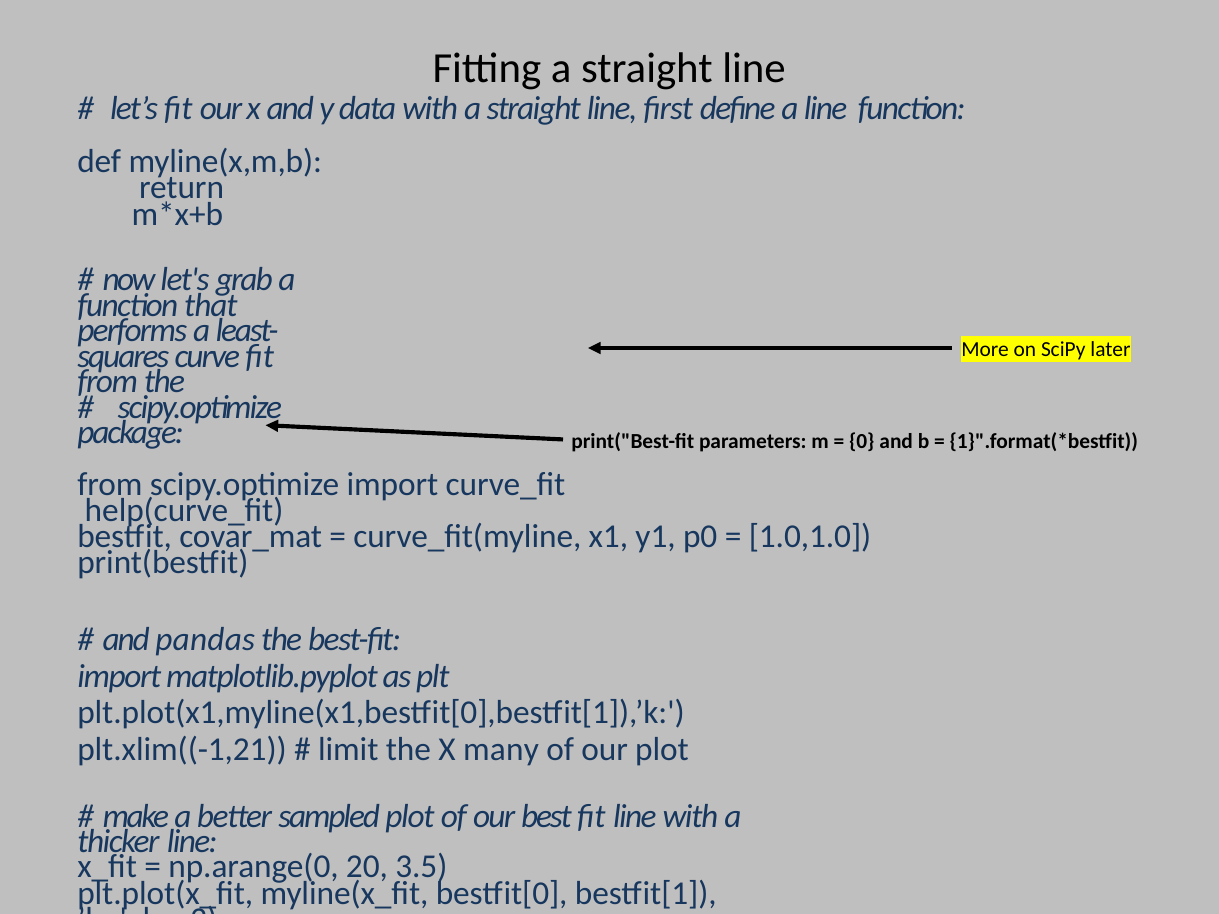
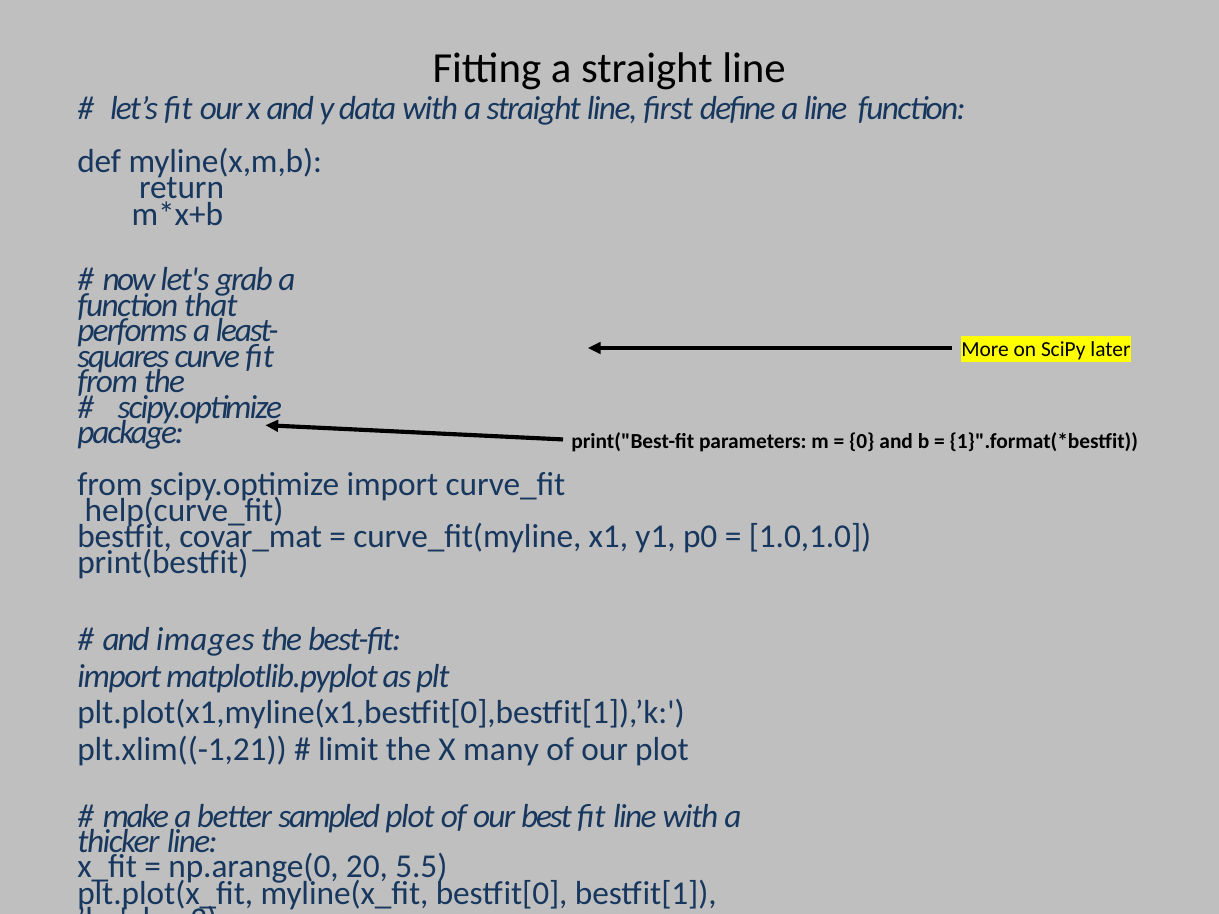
pandas: pandas -> images (205, 639)
3.5: 3.5 -> 5.5 (421, 867)
